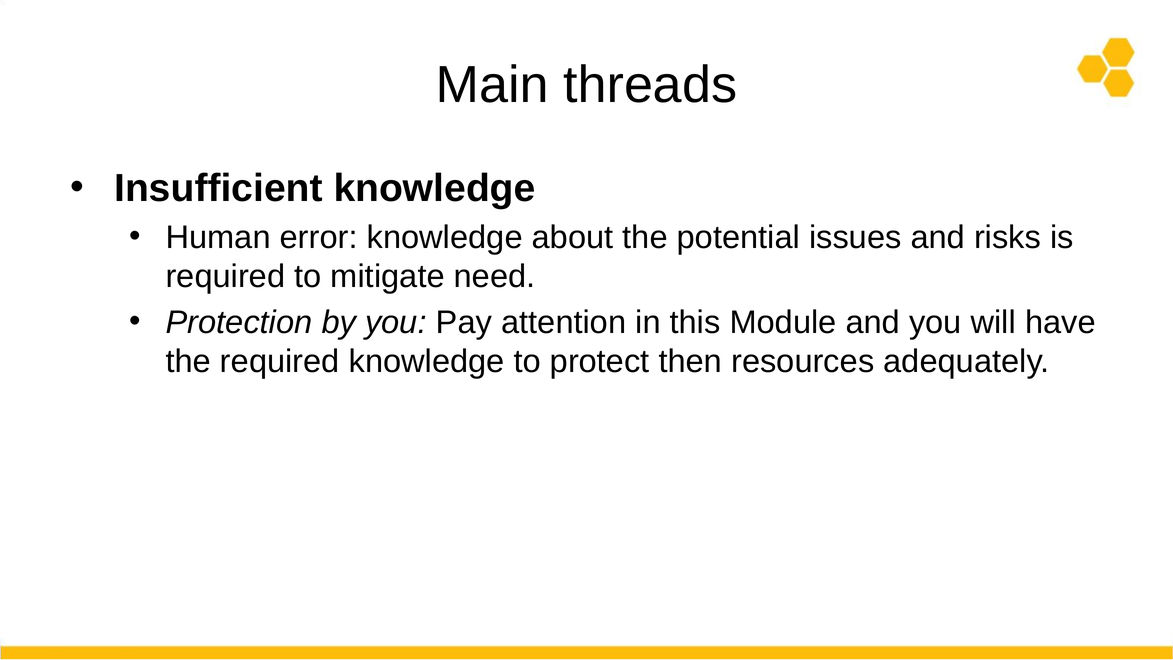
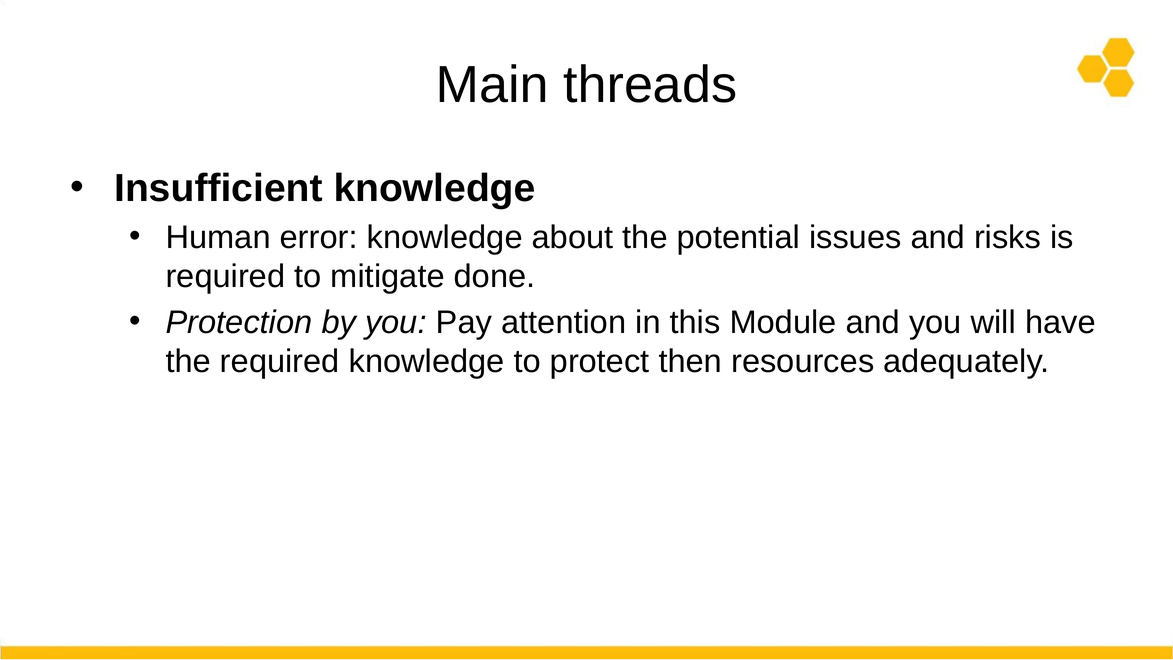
need: need -> done (495, 277)
